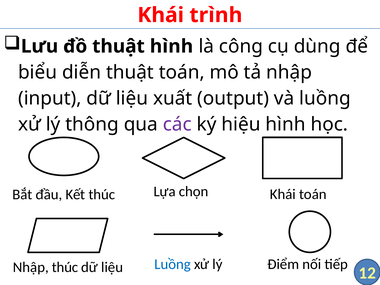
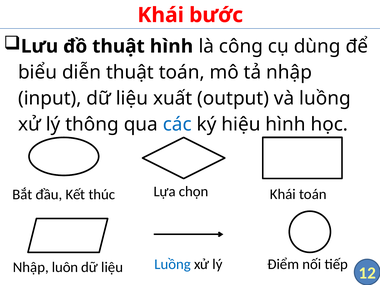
trình: trình -> bước (216, 15)
các colour: purple -> blue (177, 124)
Nhập thúc: thúc -> luôn (65, 267)
